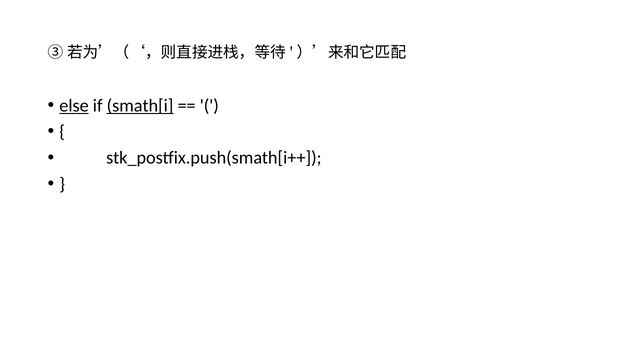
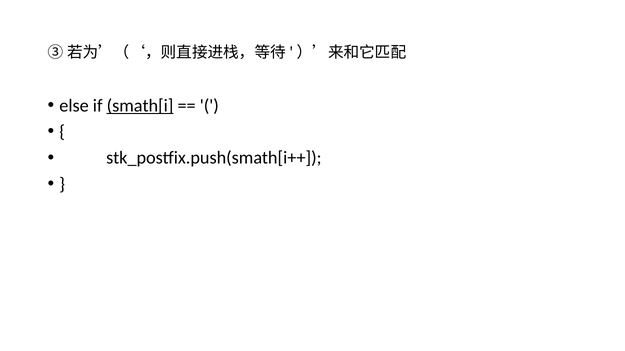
else underline: present -> none (74, 106)
